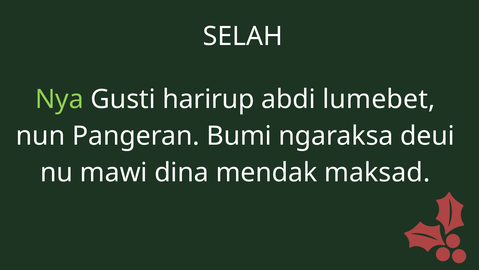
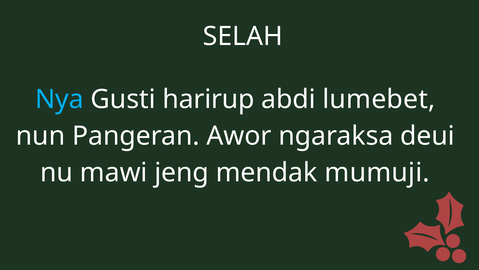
Nya colour: light green -> light blue (59, 99)
Bumi: Bumi -> Awor (239, 136)
dina: dina -> jeng (182, 172)
maksad: maksad -> mumuji (377, 172)
